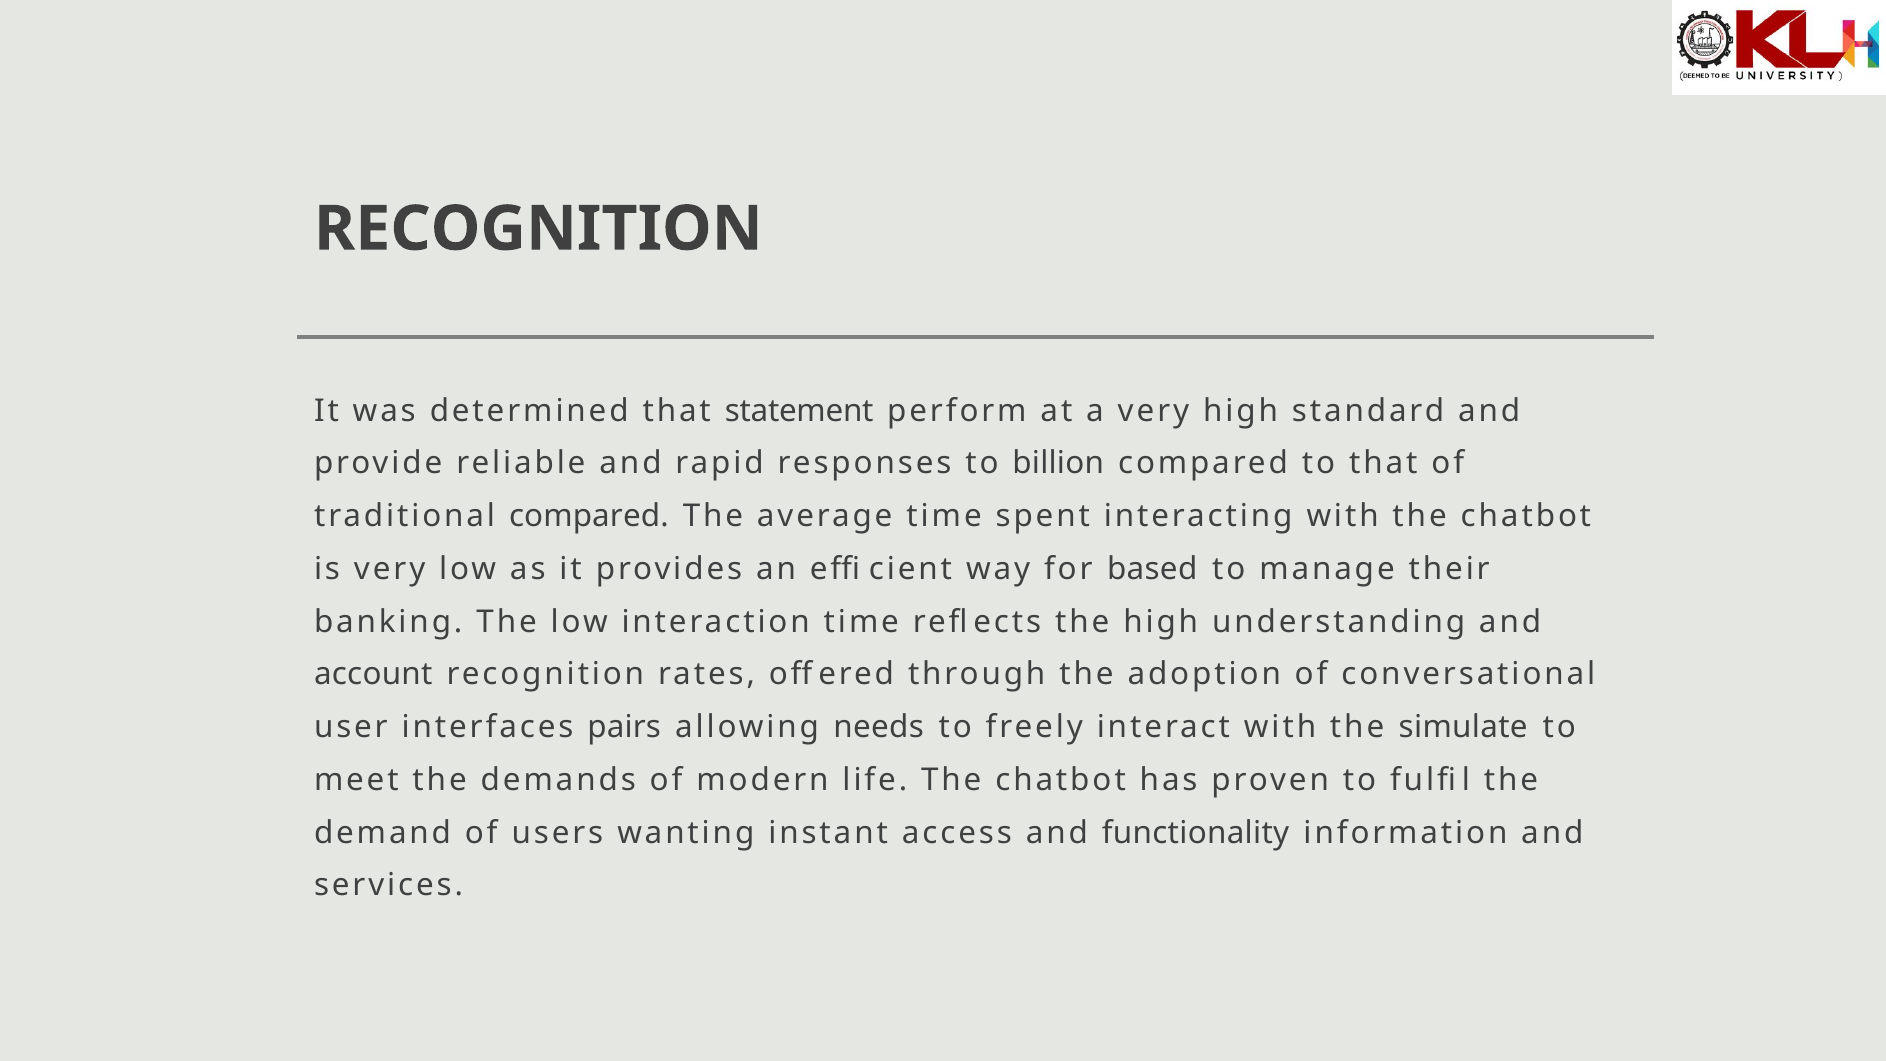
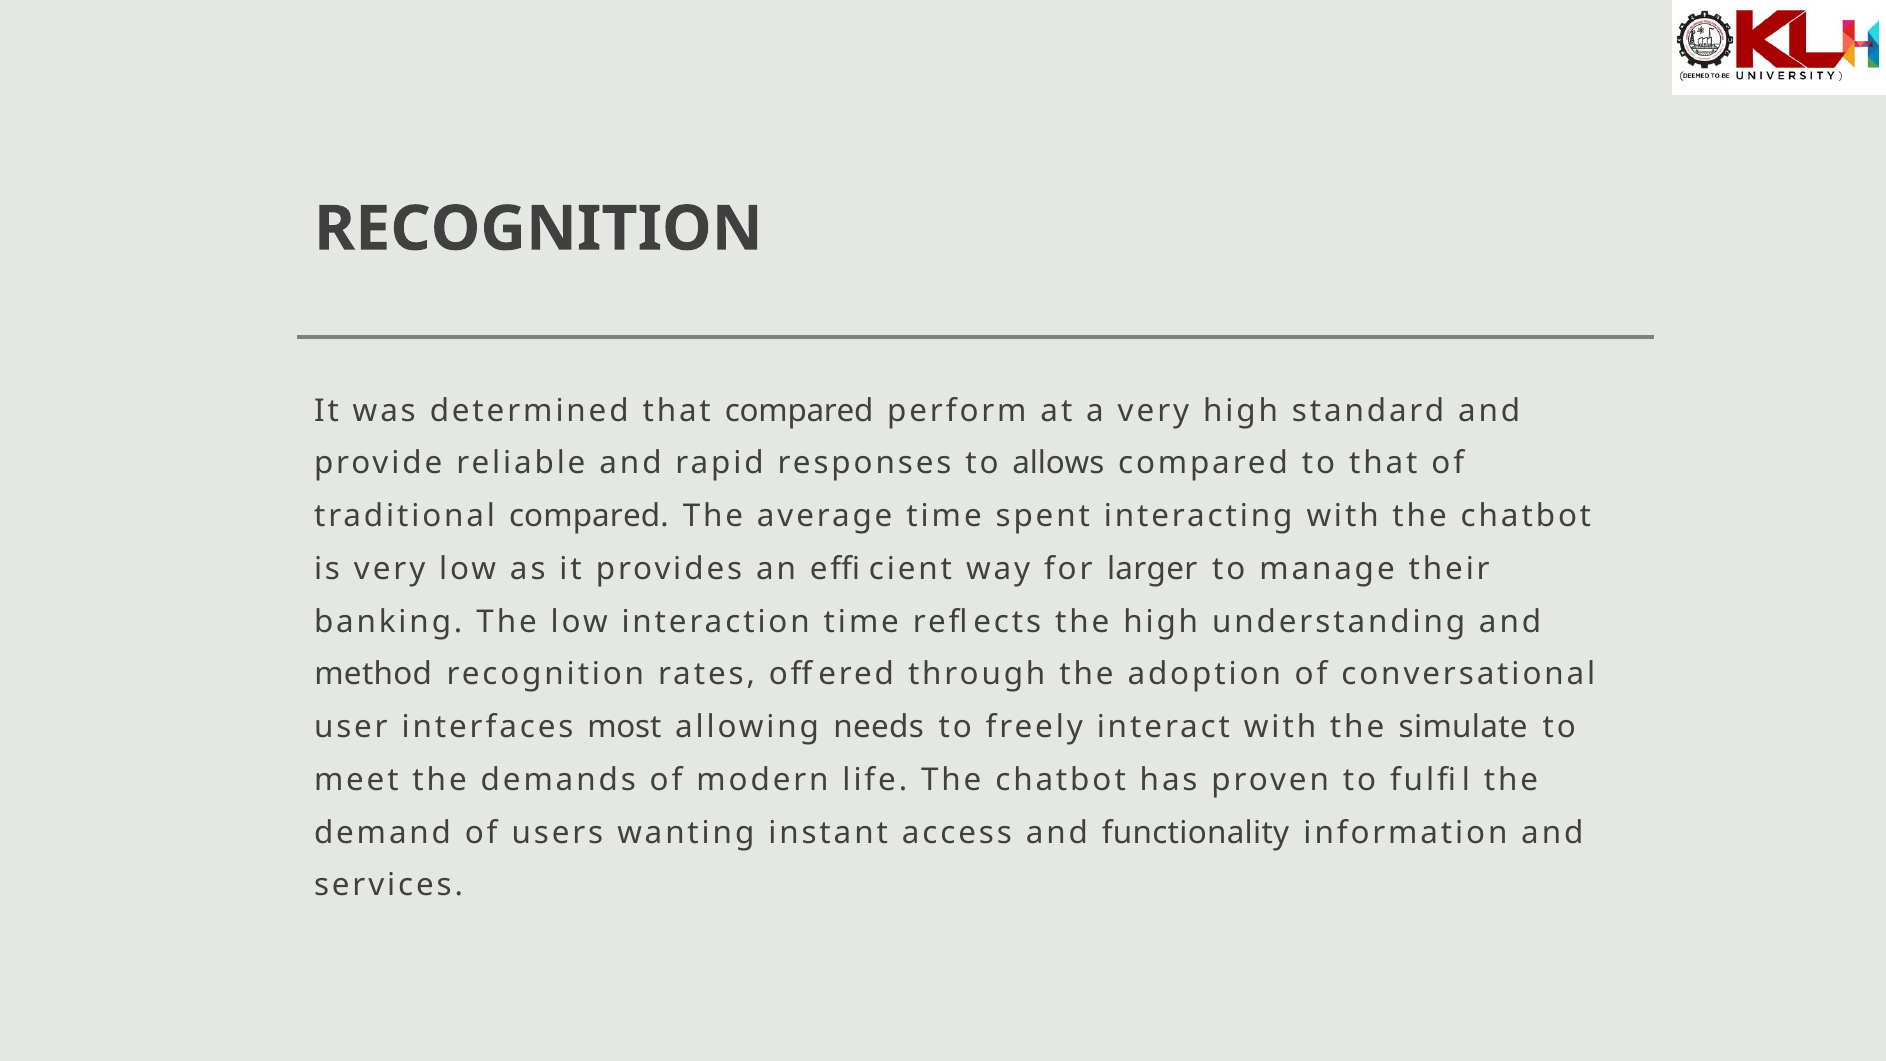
that statement: statement -> compared (799, 411)
billion: billion -> allows (1058, 463)
based: based -> larger (1152, 569)
account: account -> method (373, 674)
pairs: pairs -> most (624, 727)
